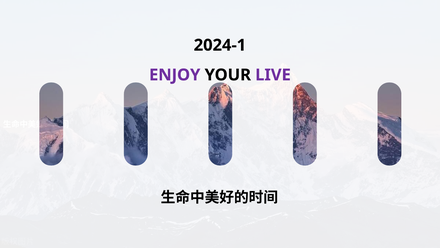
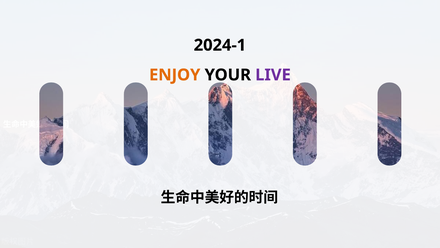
ENJOY colour: purple -> orange (175, 75)
